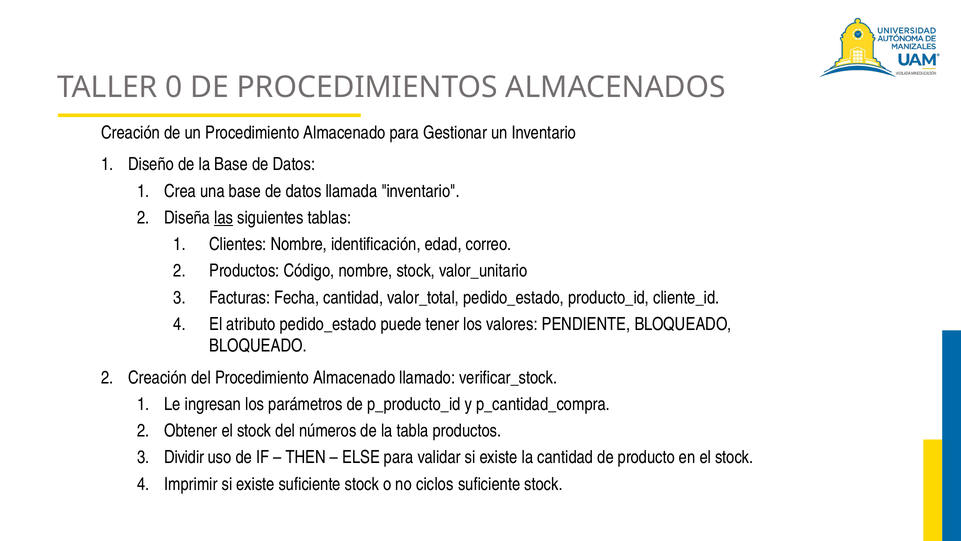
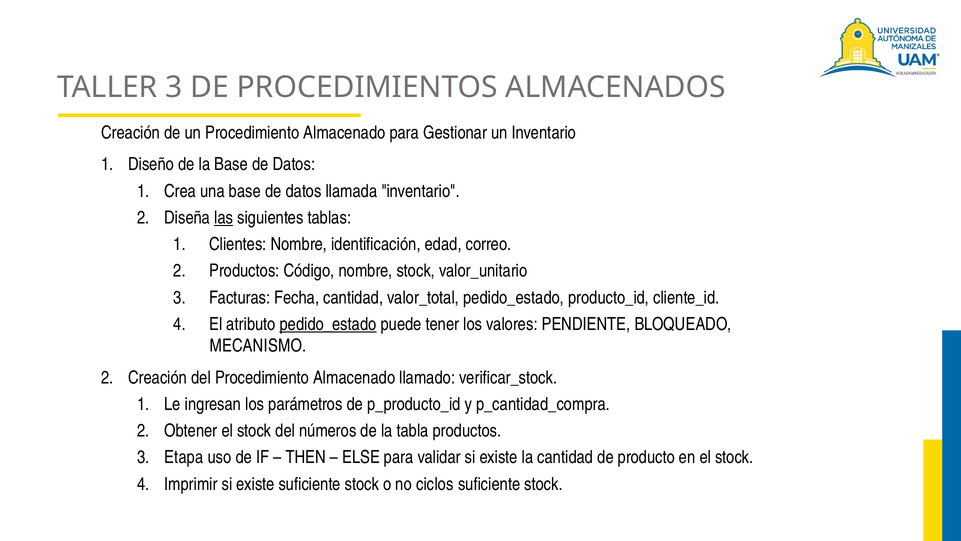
TALLER 0: 0 -> 3 (174, 87)
pedido_estado underline: none -> present (328, 324)
BLOQUEADO: BLOQUEADO -> MECANISMO (258, 346)
Dividir: Dividir -> Etapa (184, 457)
